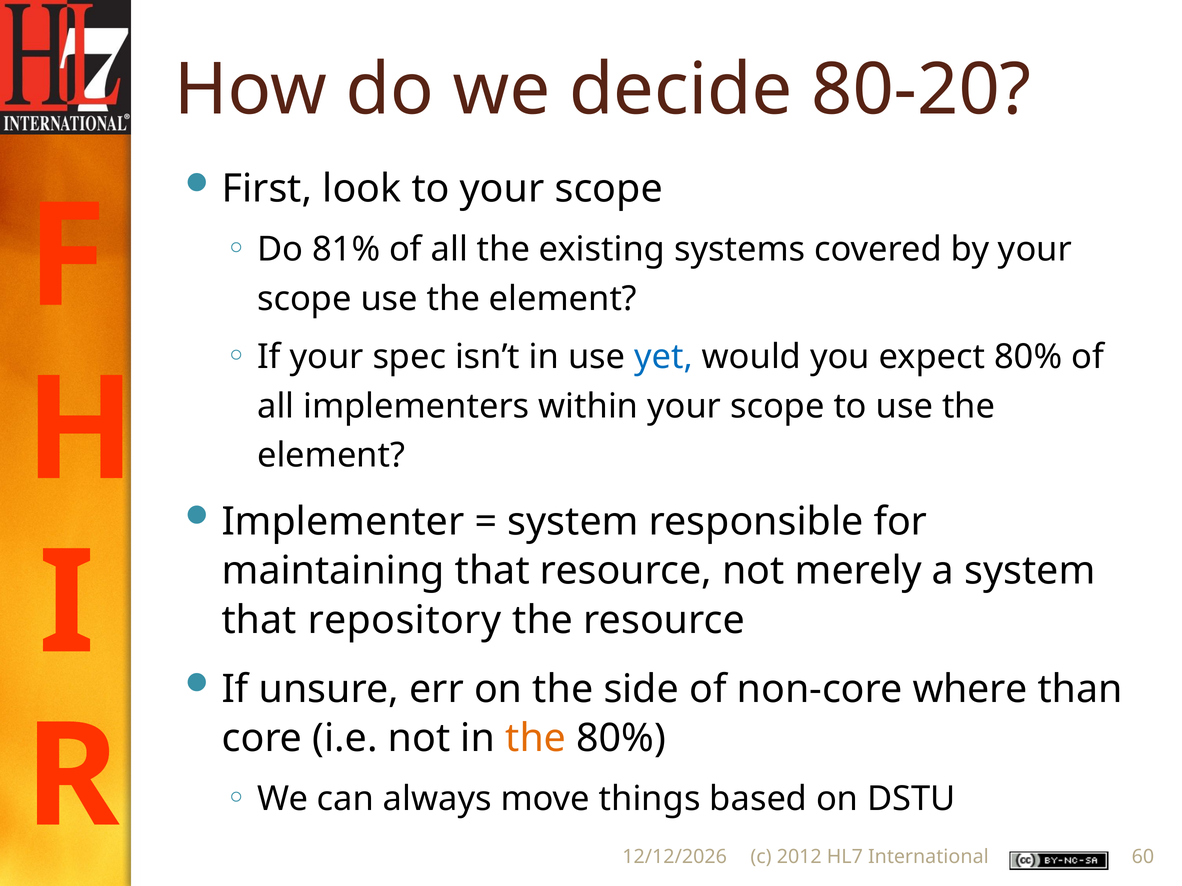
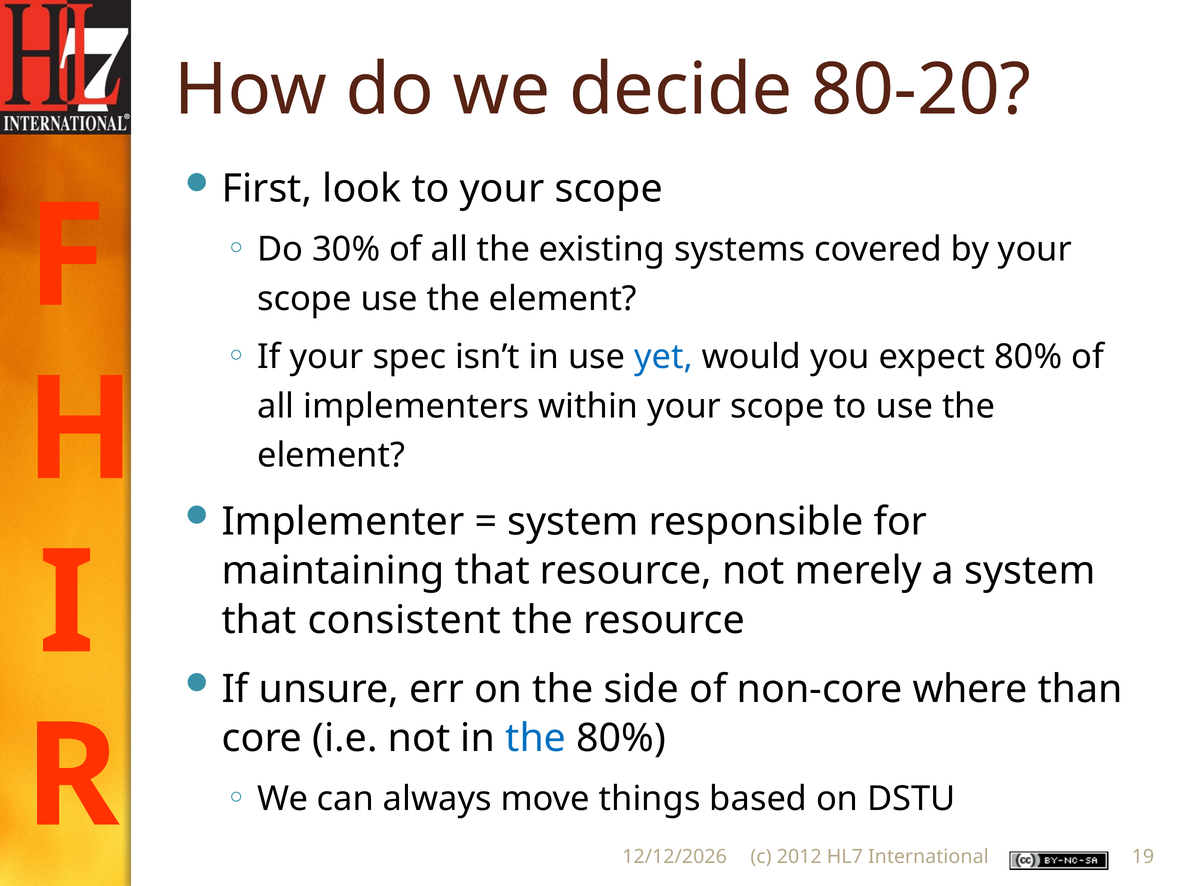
81%: 81% -> 30% (346, 250)
repository: repository -> consistent (404, 620)
the colour: orange -> blue (536, 739)
60: 60 -> 19 (1143, 857)
